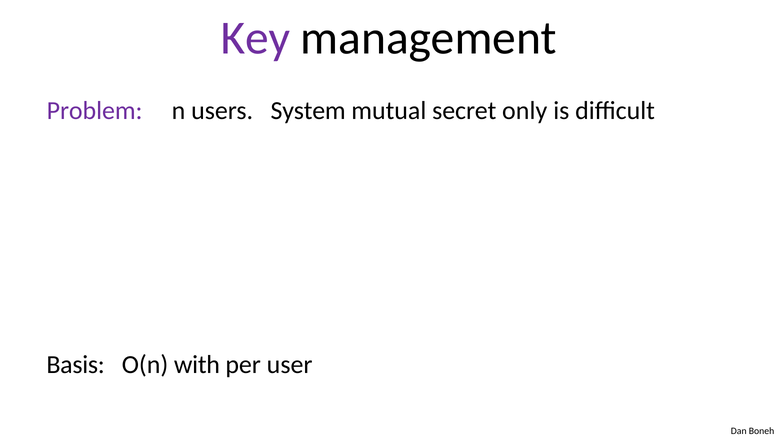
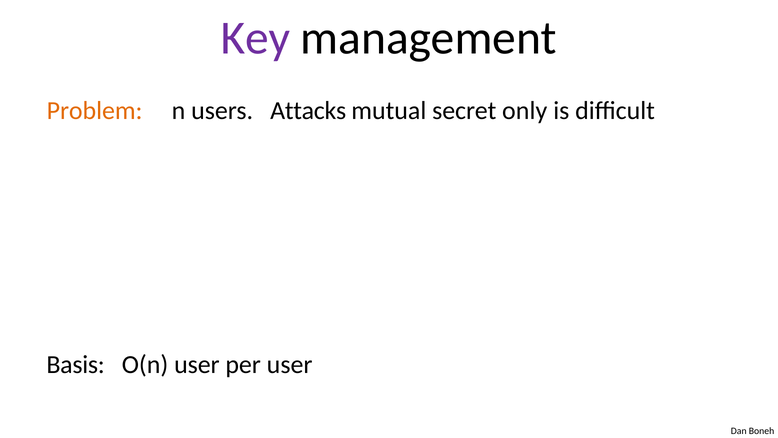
Problem colour: purple -> orange (95, 110)
System: System -> Attacks (308, 110)
O(n with: with -> user (197, 364)
